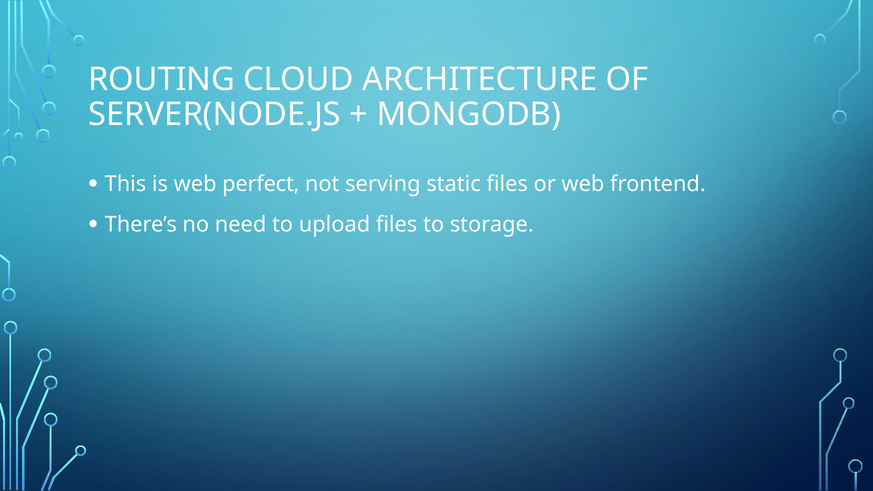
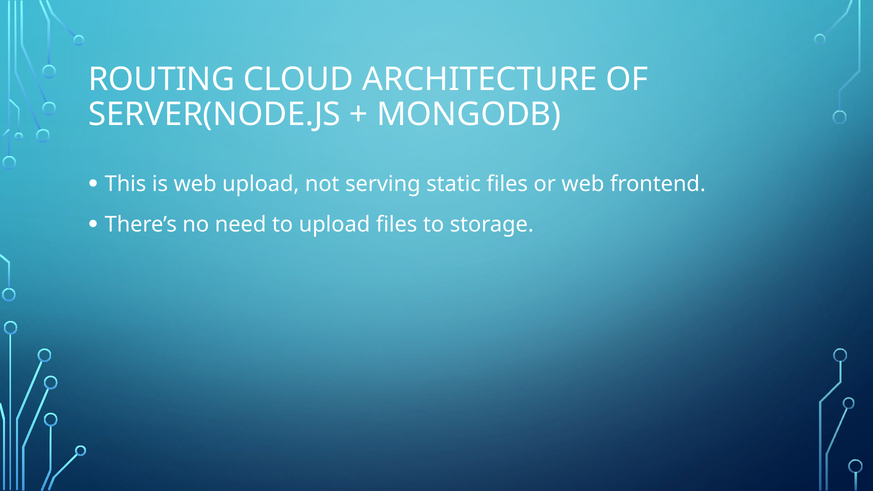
web perfect: perfect -> upload (261, 184)
